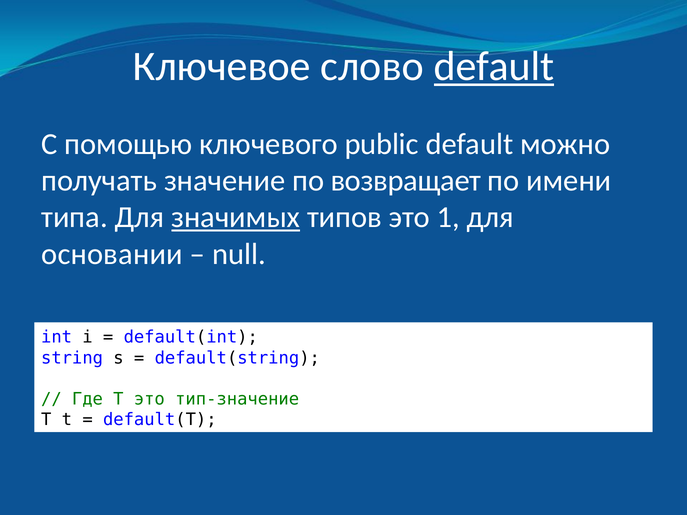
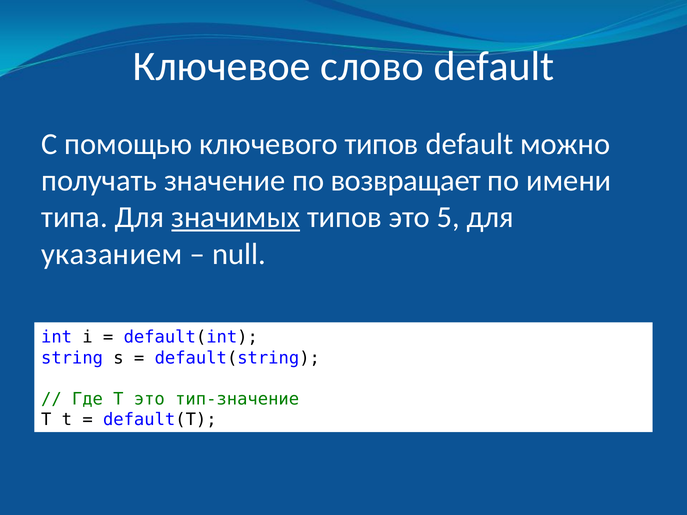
default underline: present -> none (494, 67)
ключевого public: public -> типов (382, 144)
1: 1 -> 5 (448, 217)
основании: основании -> указанием (112, 254)
